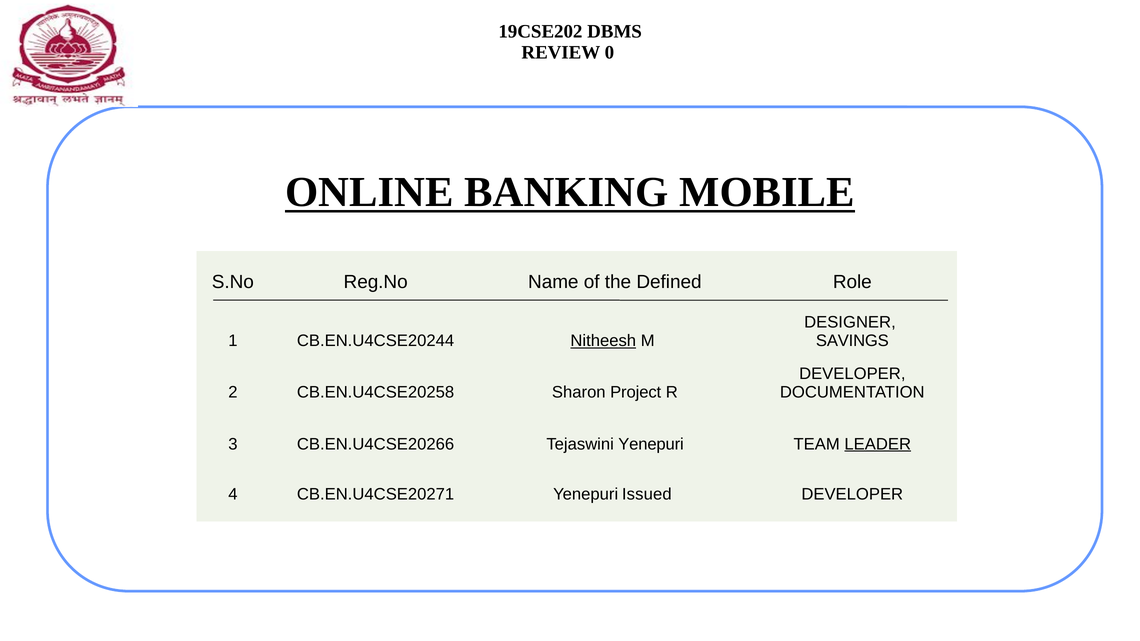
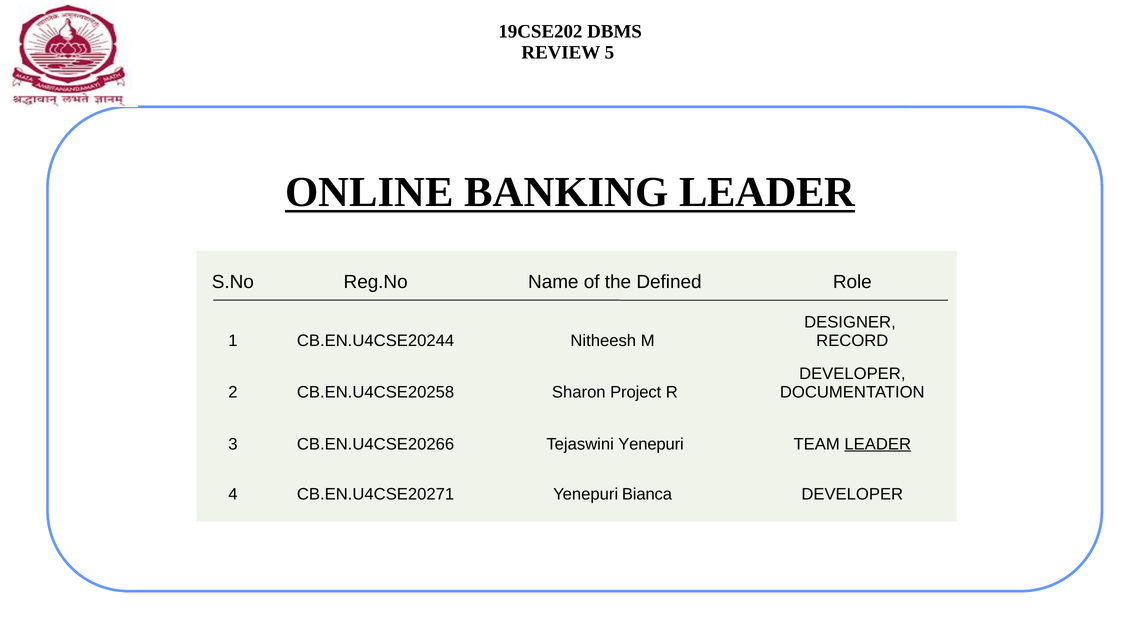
0: 0 -> 5 (609, 53)
BANKING MOBILE: MOBILE -> LEADER (767, 192)
Nitheesh underline: present -> none (603, 341)
SAVINGS: SAVINGS -> RECORD (852, 341)
Issued: Issued -> Bianca (647, 495)
